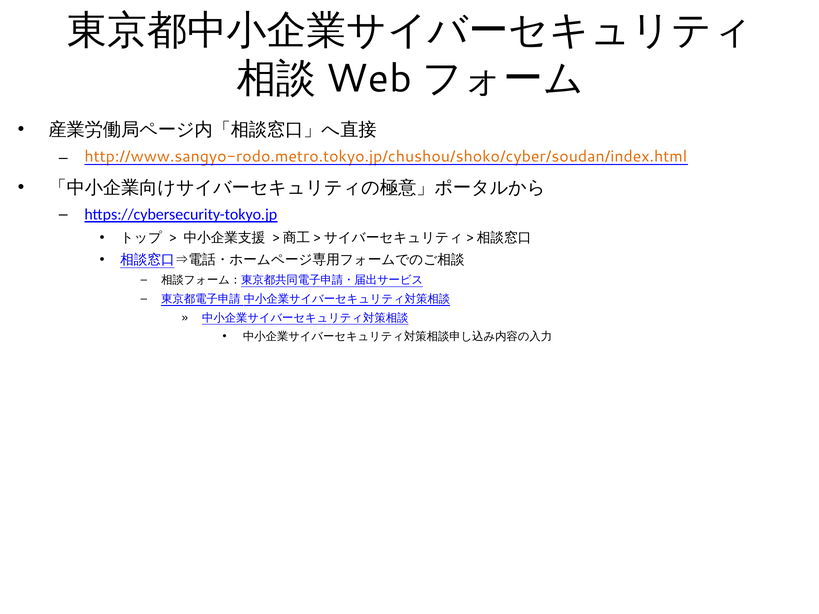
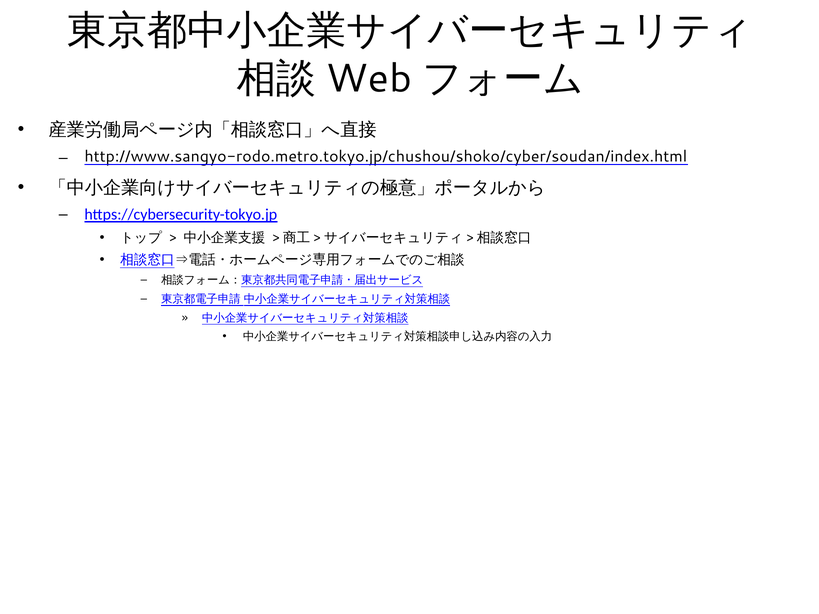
http://www.sangyo-rodo.metro.tokyo.jp/chushou/shoko/cyber/soudan/index.html colour: orange -> black (386, 157)
